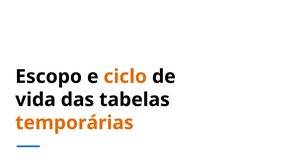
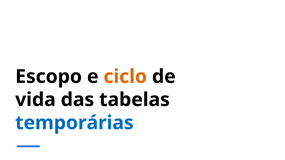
temporárias colour: orange -> blue (74, 123)
